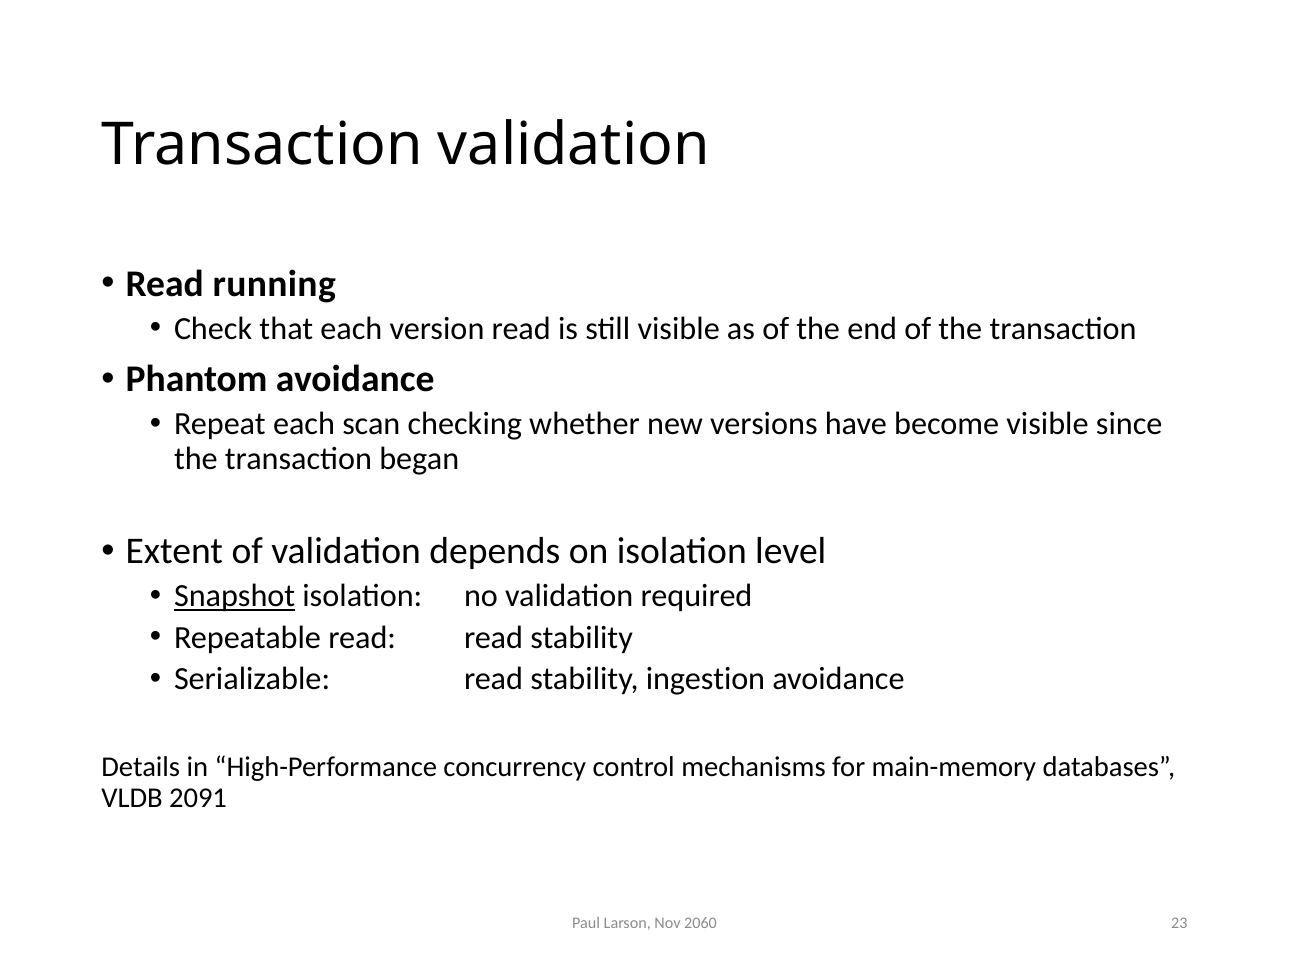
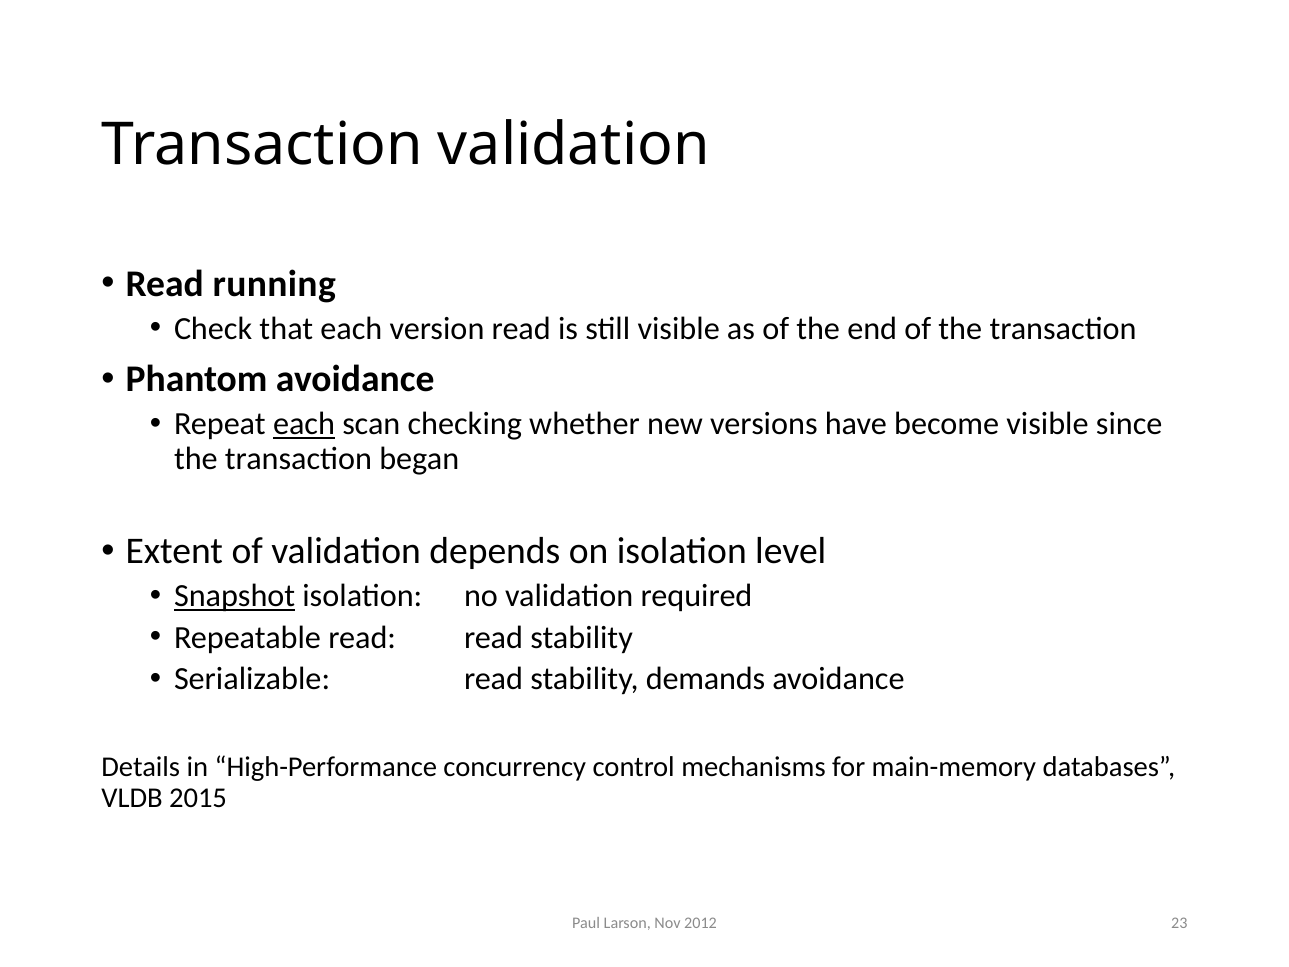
each underline: none -> present (304, 424)
ingestion: ingestion -> demands (706, 679)
2091: 2091 -> 2015 (198, 797)
2060: 2060 -> 2012 (701, 923)
